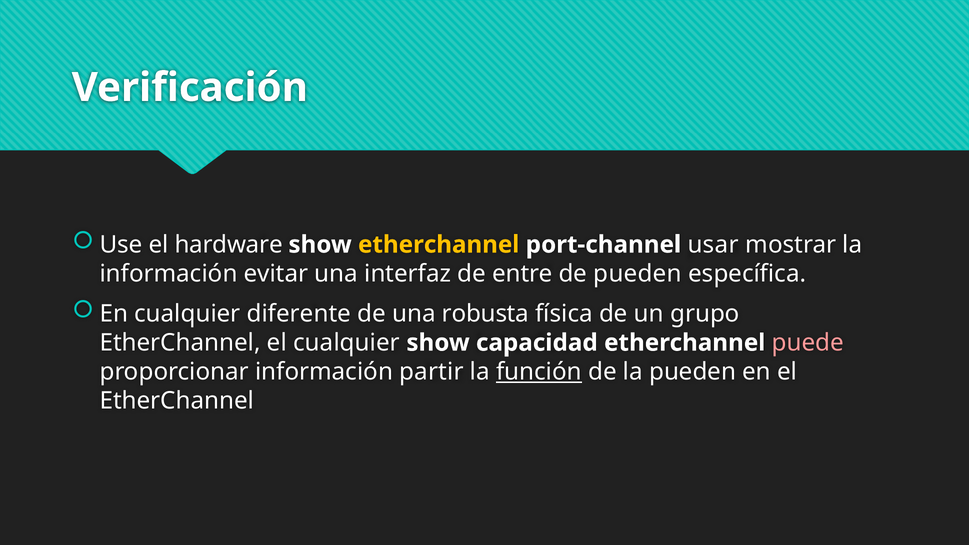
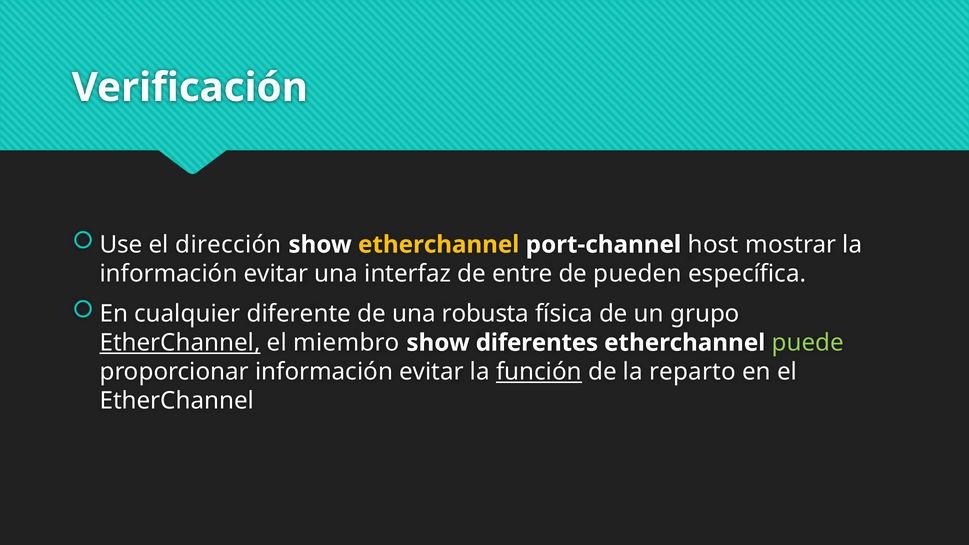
hardware: hardware -> dirección (228, 245)
usar: usar -> host (713, 245)
EtherChannel underline: none -> present (180, 343)
el cualquier: cualquier -> miembro (346, 343)
capacidad: capacidad -> diferentes (537, 343)
puede colour: pink -> light green (808, 343)
proporcionar información partir: partir -> evitar (432, 372)
la pueden: pueden -> reparto (692, 372)
